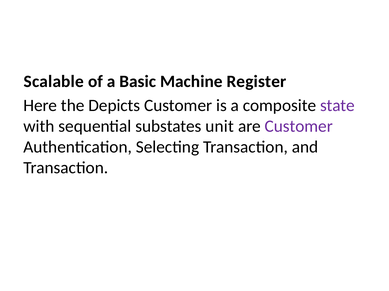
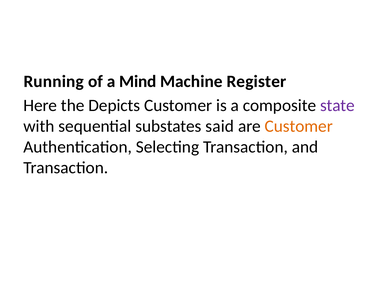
Scalable: Scalable -> Running (54, 82)
Basic: Basic -> Mind (138, 82)
unit: unit -> said (220, 127)
Customer colour: purple -> orange (299, 127)
